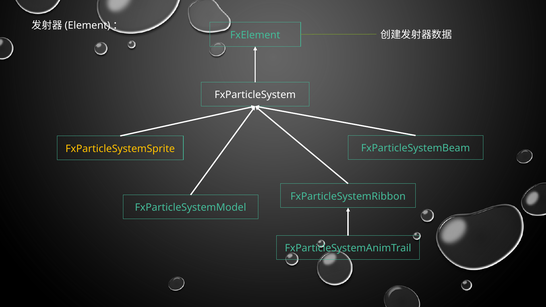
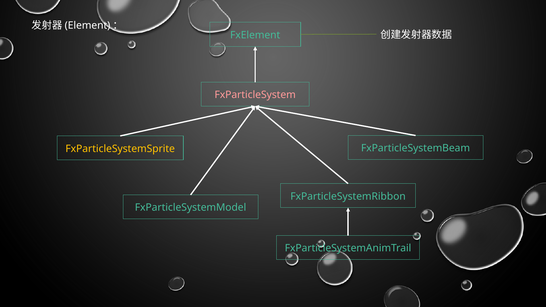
FxParticleSystem colour: white -> pink (255, 95)
